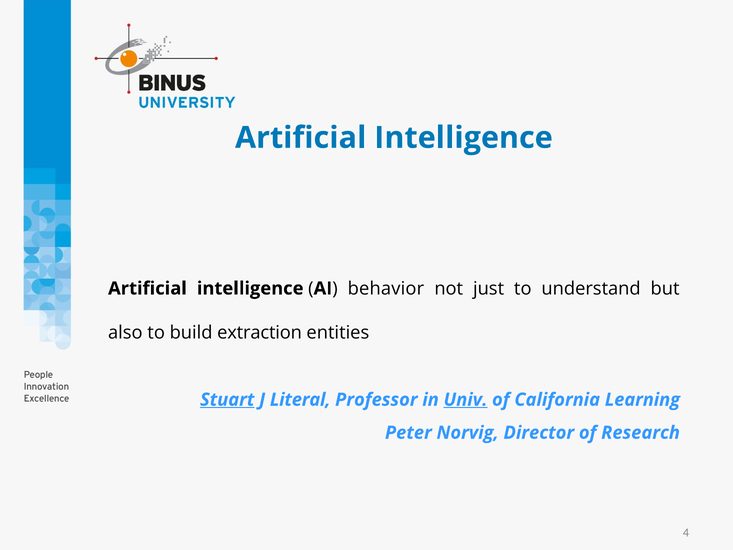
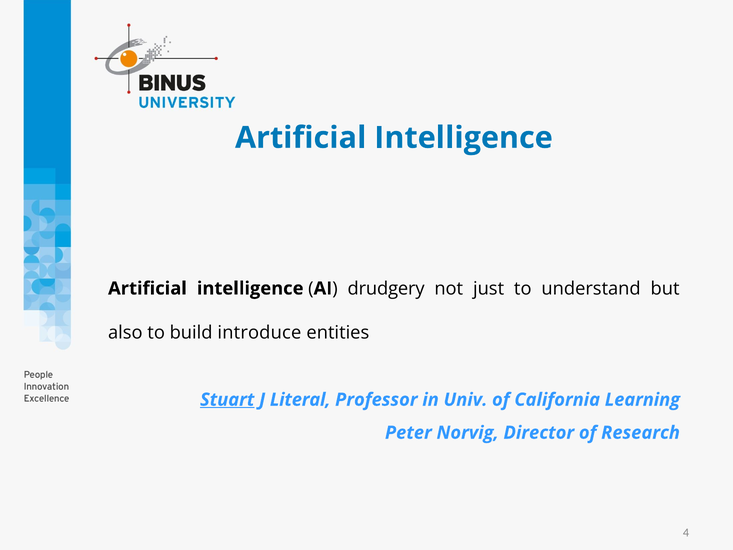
behavior: behavior -> drudgery (386, 288)
extraction: extraction -> introduce (259, 332)
Univ underline: present -> none (465, 400)
